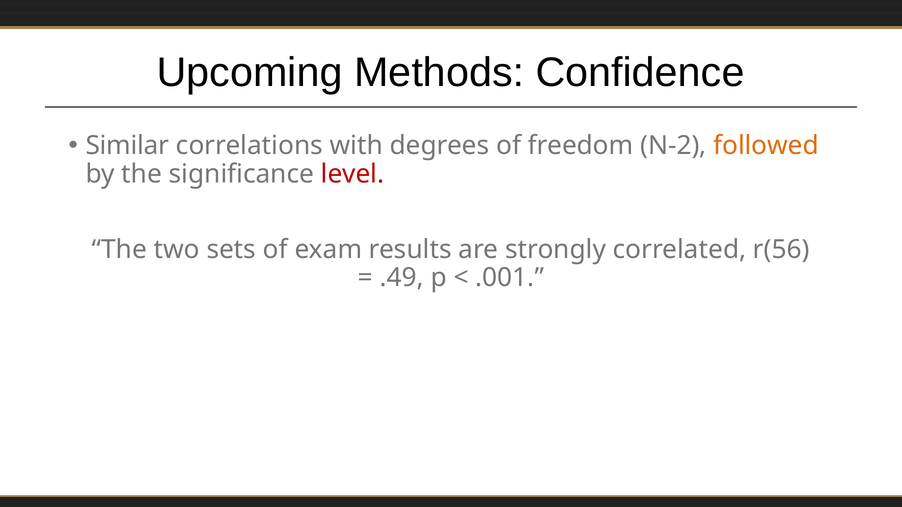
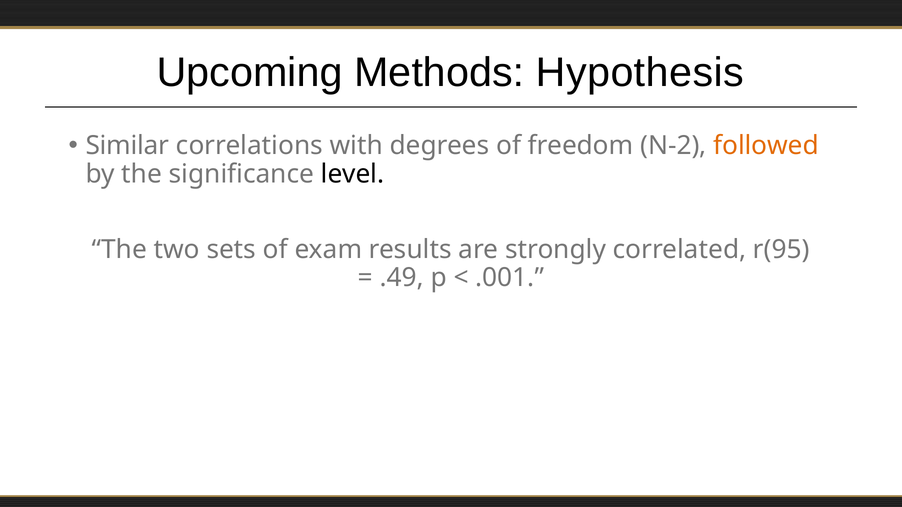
Confidence: Confidence -> Hypothesis (640, 72)
level colour: red -> black (353, 174)
r(56: r(56 -> r(95 (781, 250)
